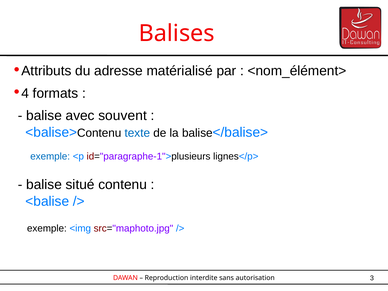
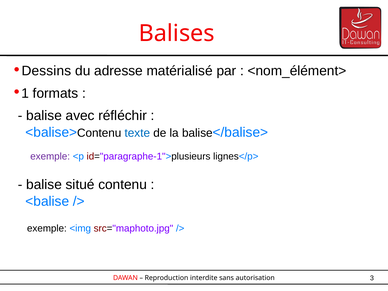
Attributs: Attributs -> Dessins (46, 71)
4: 4 -> 1 (25, 93)
souvent: souvent -> réfléchir (123, 116)
exemple colour: blue -> purple (50, 156)
